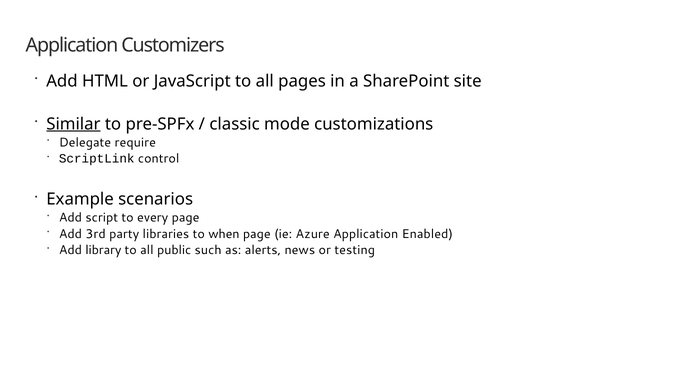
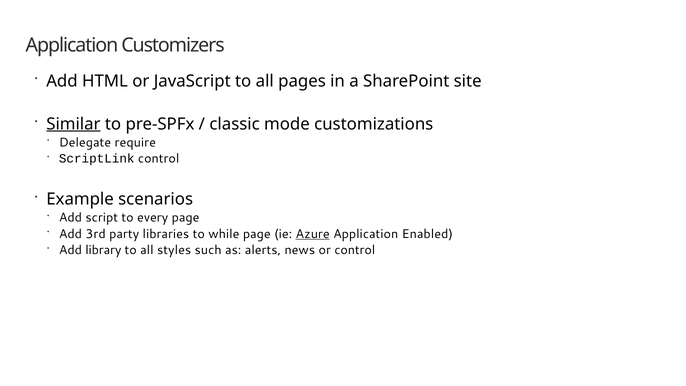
when: when -> while (224, 234)
Azure underline: none -> present (313, 234)
public: public -> styles (174, 250)
or testing: testing -> control (355, 250)
